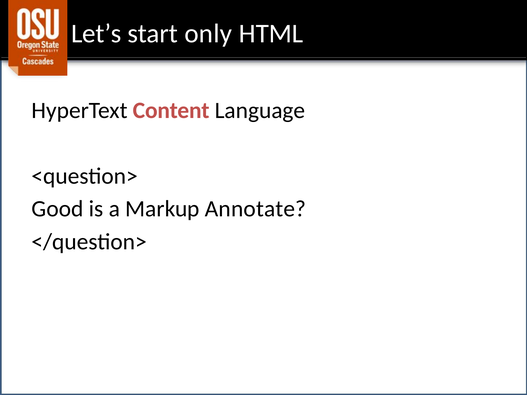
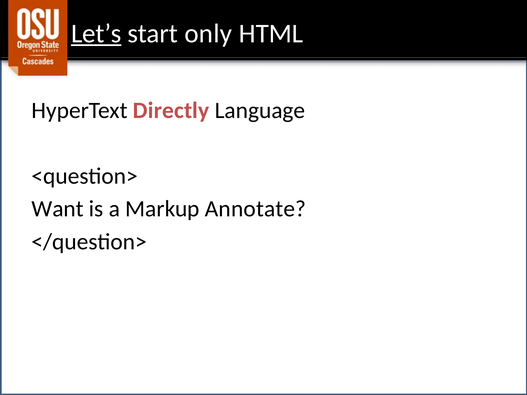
Let’s underline: none -> present (96, 33)
Content: Content -> Directly (171, 111)
Good: Good -> Want (58, 209)
